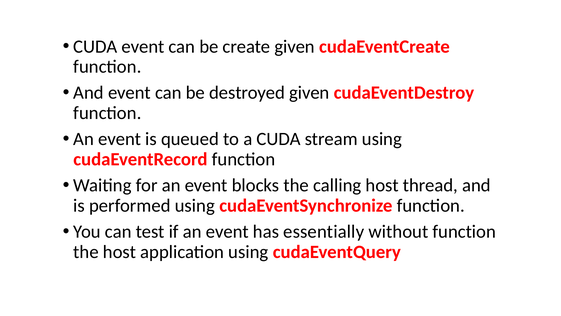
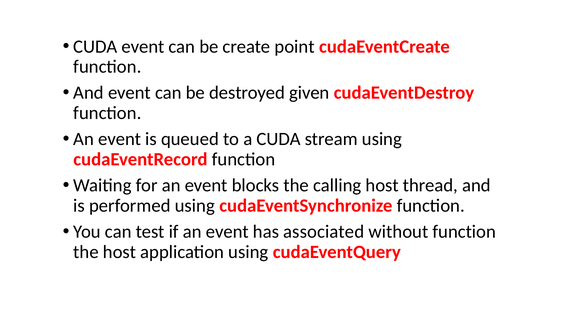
create given: given -> point (295, 46)
essentially: essentially -> associated (324, 231)
